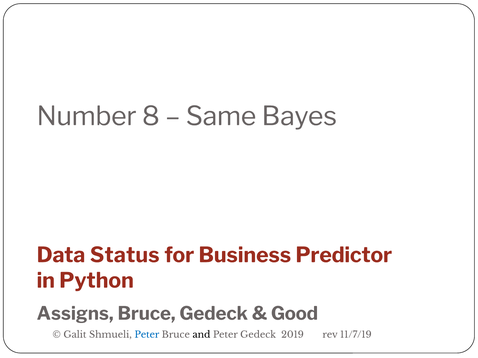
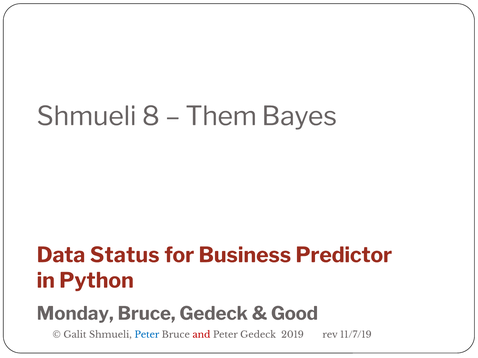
Number: Number -> Shmueli (87, 117)
Same: Same -> Them (221, 117)
Assigns: Assigns -> Monday (75, 314)
and colour: black -> red (201, 335)
